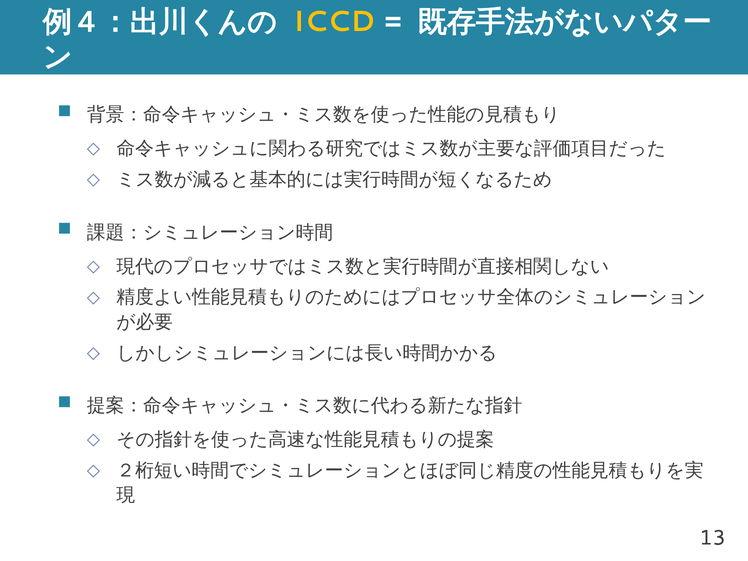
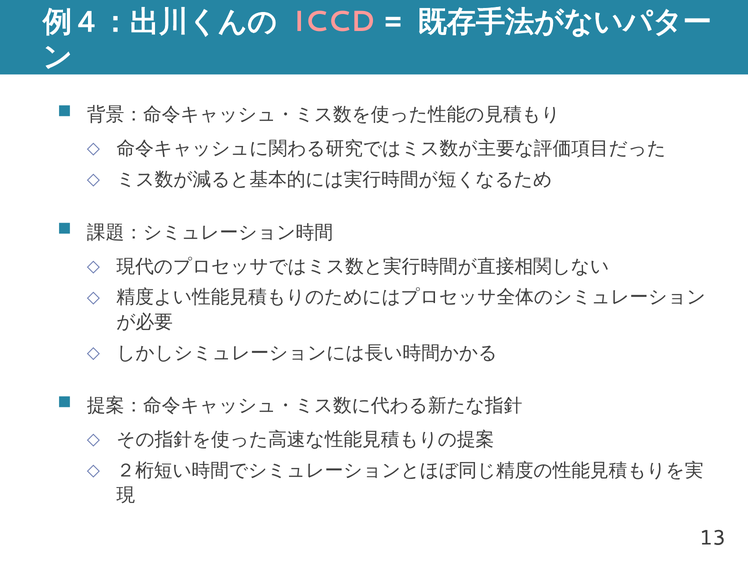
ICCD colour: yellow -> pink (334, 22)
